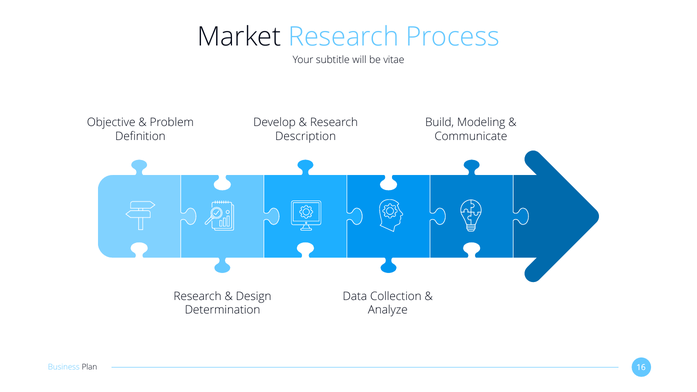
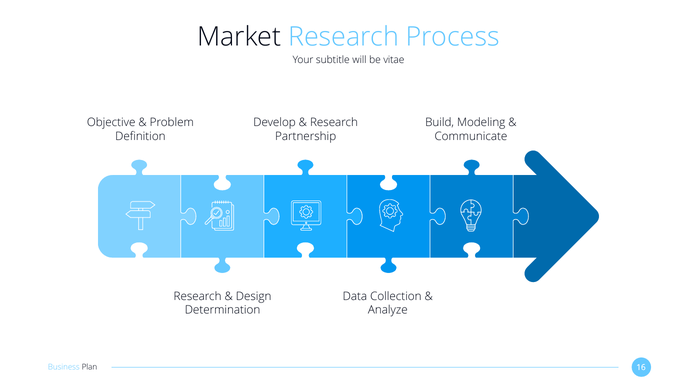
Description: Description -> Partnership (306, 136)
